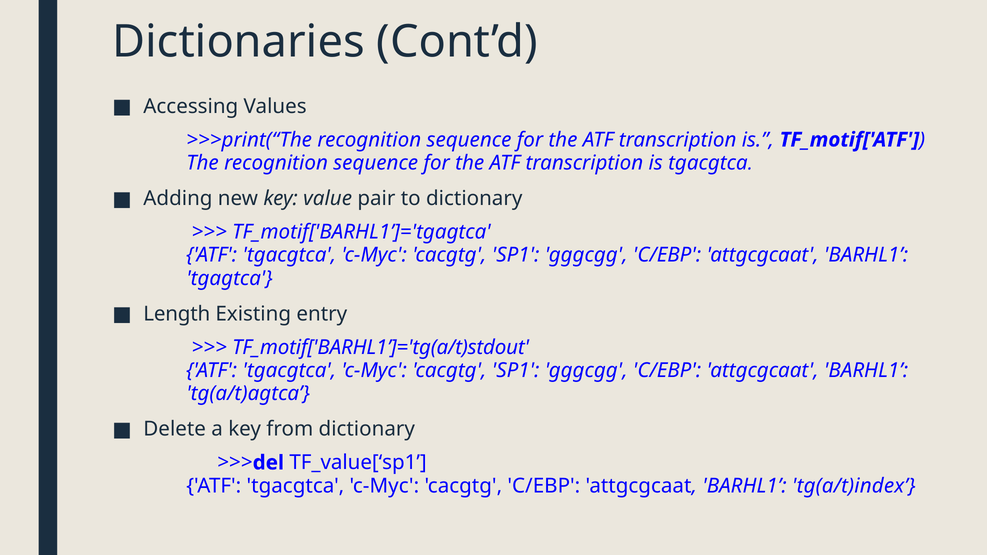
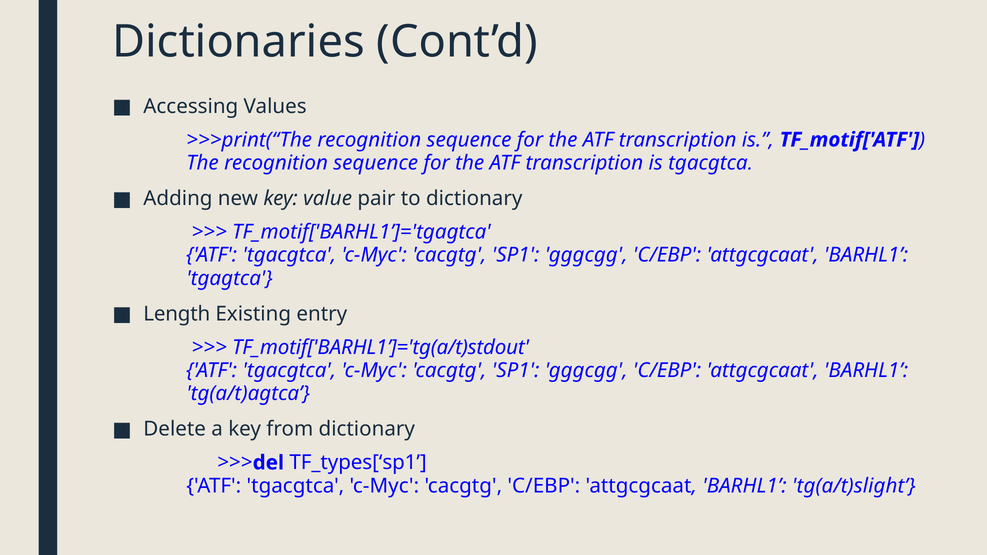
TF_value[‘sp1: TF_value[‘sp1 -> TF_types[‘sp1 (358, 463)
tg(a/t)index: tg(a/t)index -> tg(a/t)slight (854, 486)
